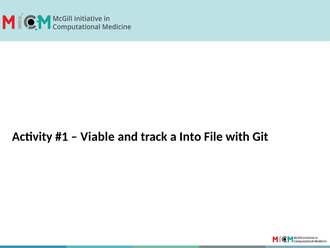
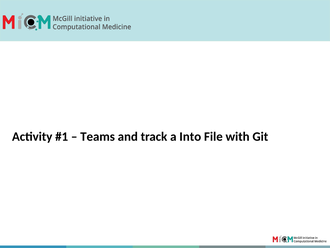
Viable: Viable -> Teams (98, 136)
